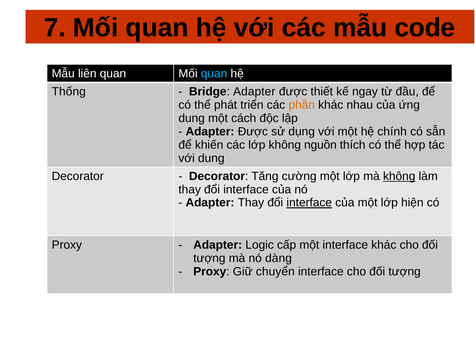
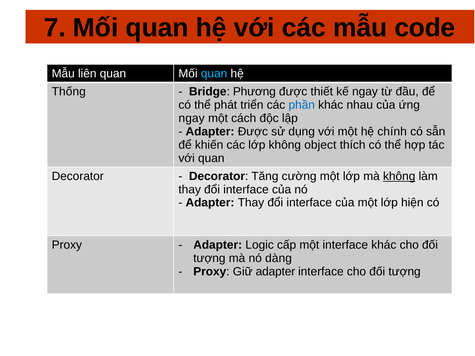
Bridge Adapter: Adapter -> Phương (254, 92)
phần colour: orange -> blue (302, 105)
dung: dung -> ngay (192, 118)
nguồn: nguồn -> object (320, 145)
với dung: dung -> quan (211, 158)
interface underline: present -> none (309, 203)
Giữ chuyển: chuyển -> adapter (275, 272)
